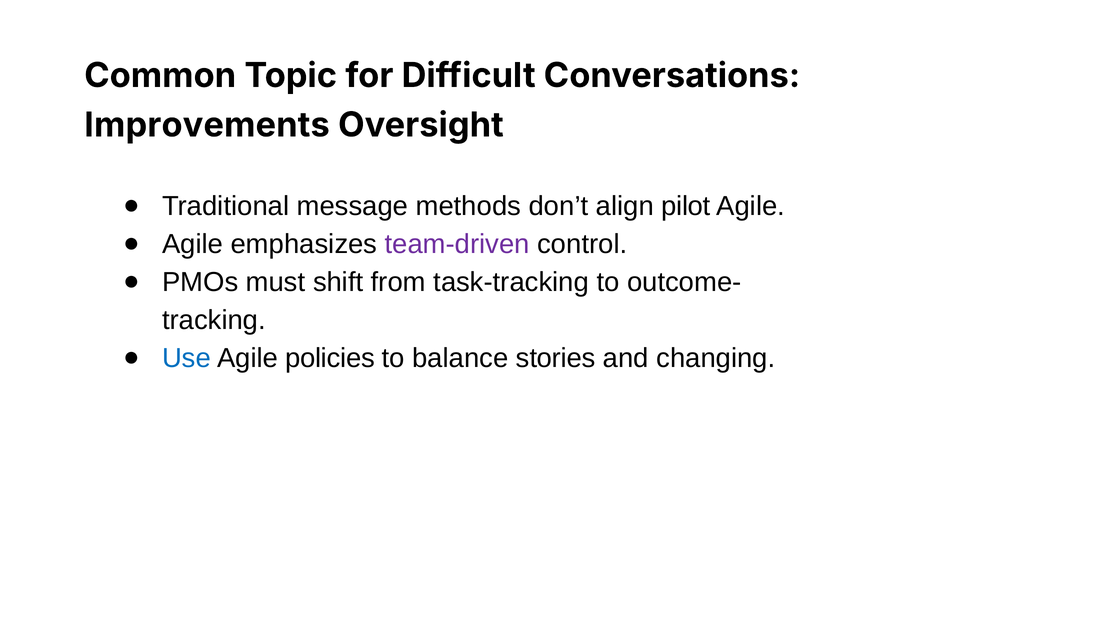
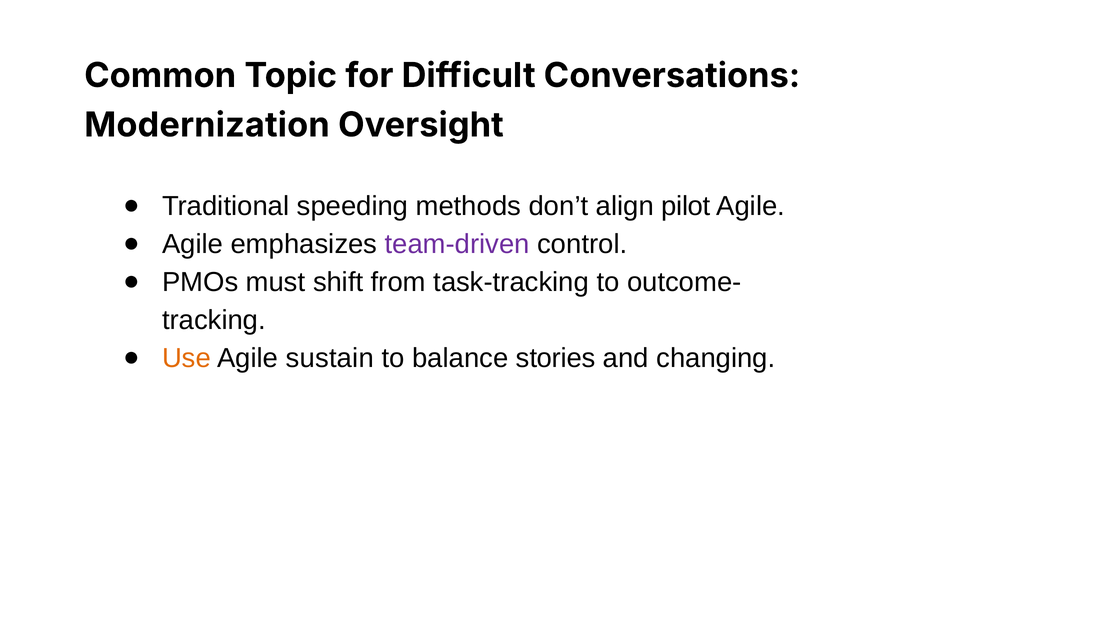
Improvements: Improvements -> Modernization (207, 125)
message: message -> speeding (352, 206)
Use colour: blue -> orange (186, 358)
policies: policies -> sustain (330, 358)
